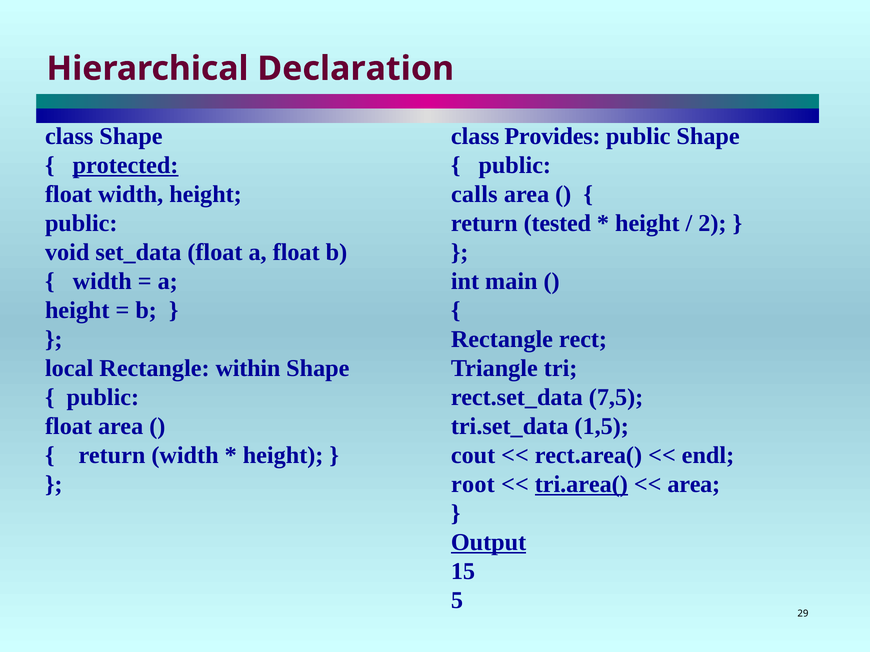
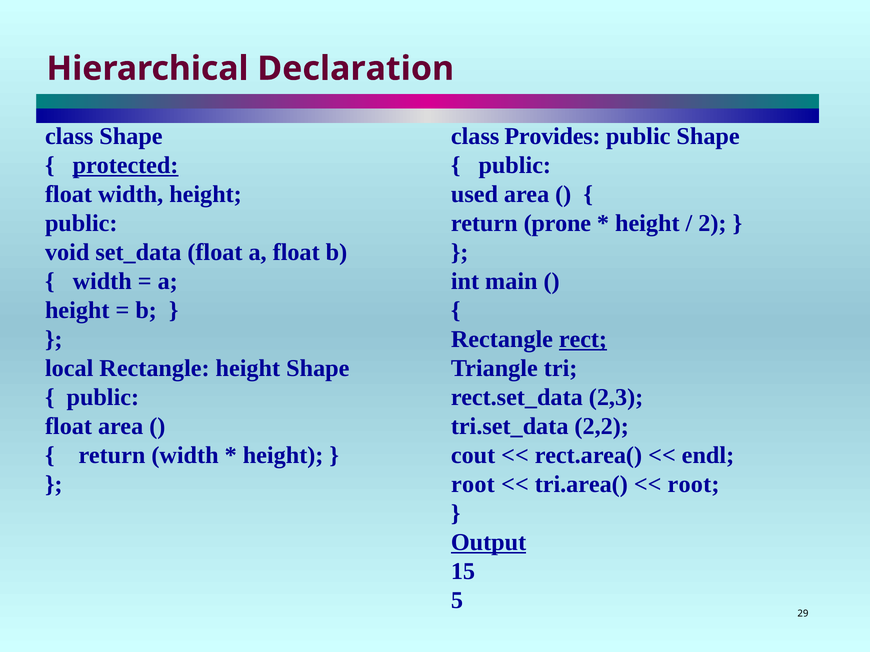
calls: calls -> used (474, 195)
tested: tested -> prone (557, 224)
rect underline: none -> present (583, 340)
Rectangle within: within -> height (248, 369)
7,5: 7,5 -> 2,3 (616, 398)
1,5: 1,5 -> 2,2 (602, 427)
tri.area( underline: present -> none (581, 485)
area: area -> root (694, 485)
